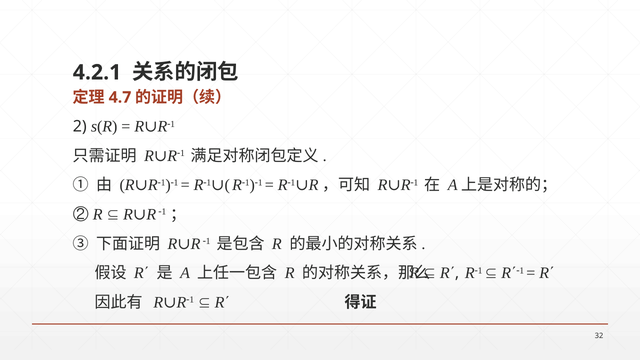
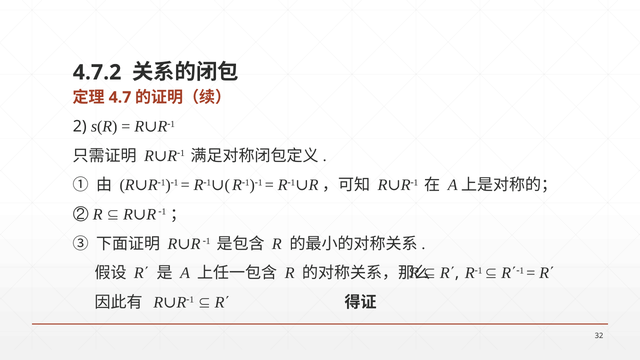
4.2.1: 4.2.1 -> 4.7.2 (97, 72)
